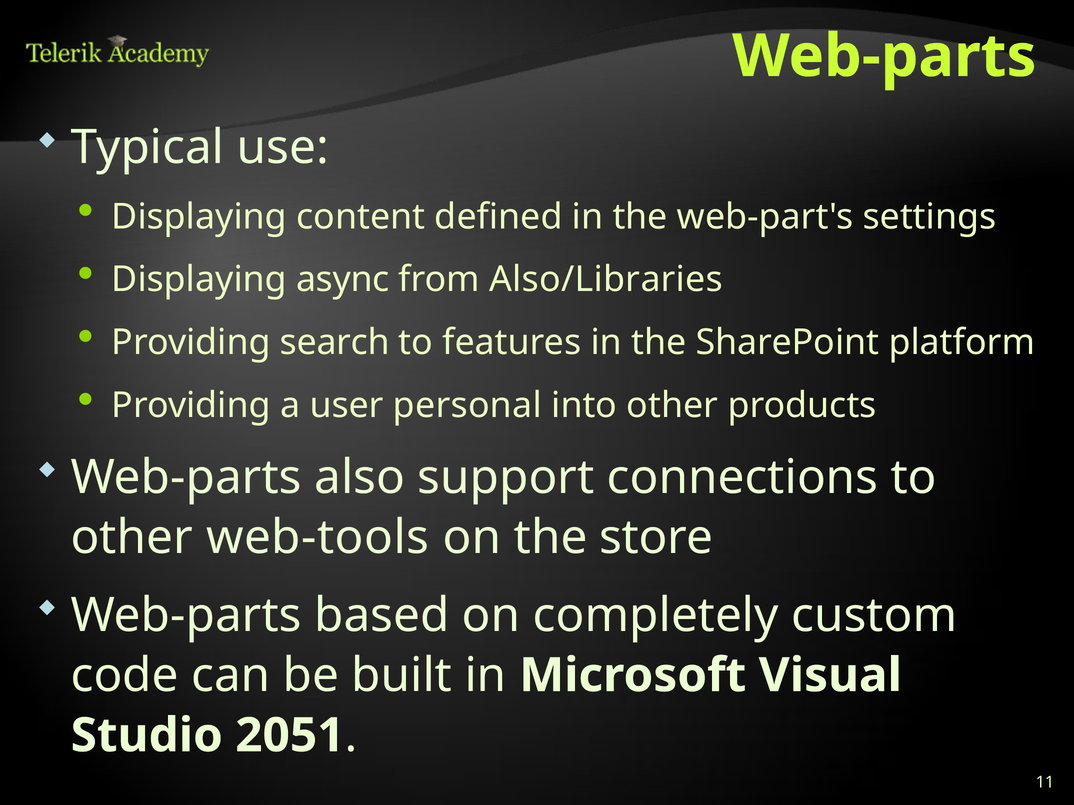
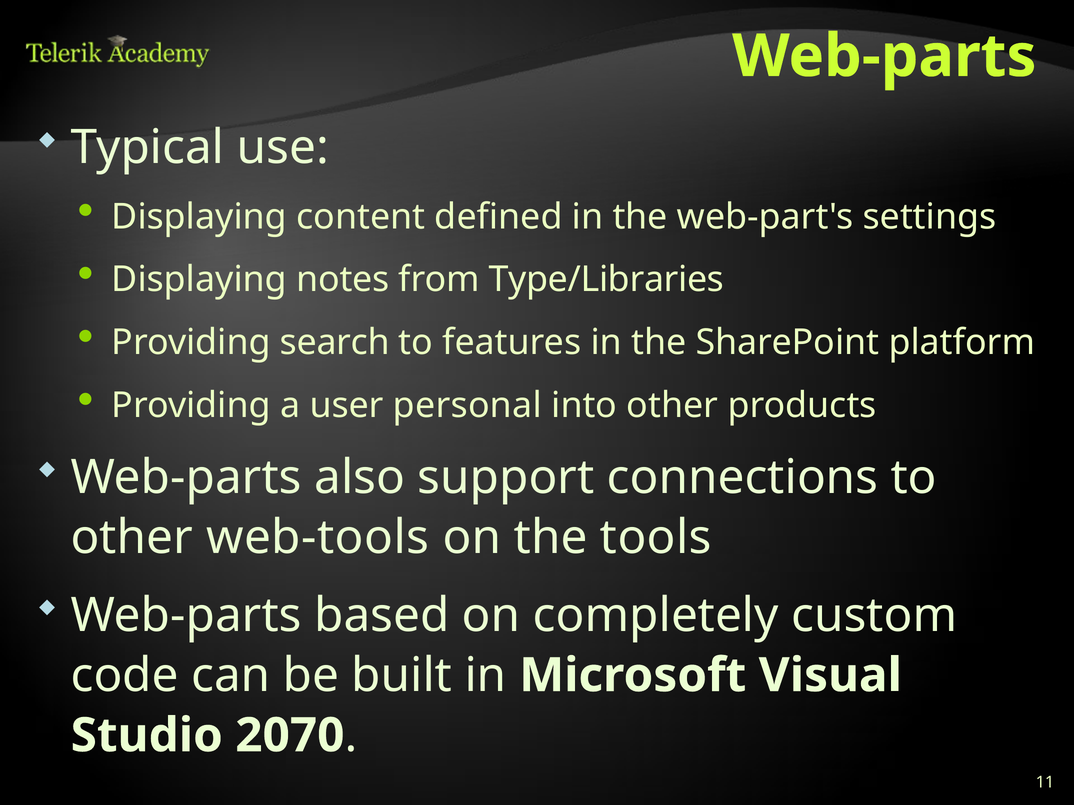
async: async -> notes (343, 280)
Also/Libraries: Also/Libraries -> Type/Libraries (606, 280)
store: store -> tools (656, 538)
2051: 2051 -> 2070 (290, 736)
